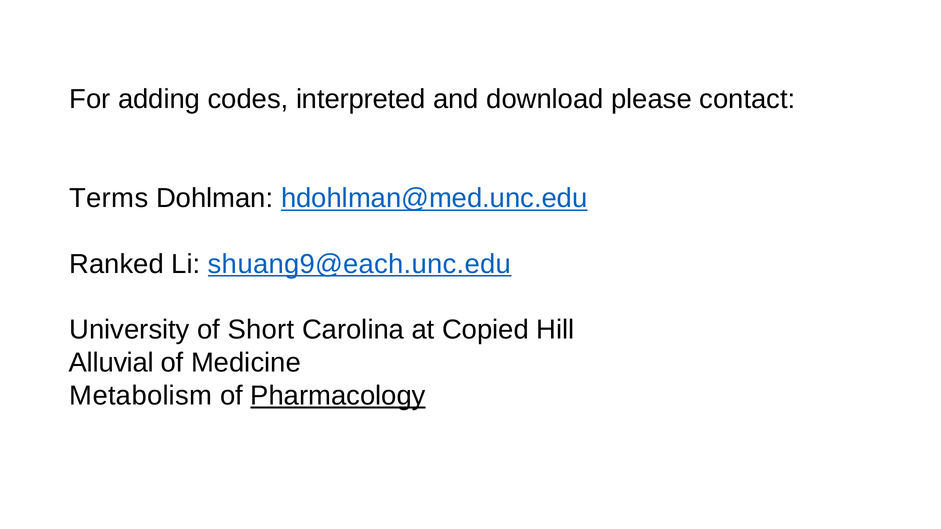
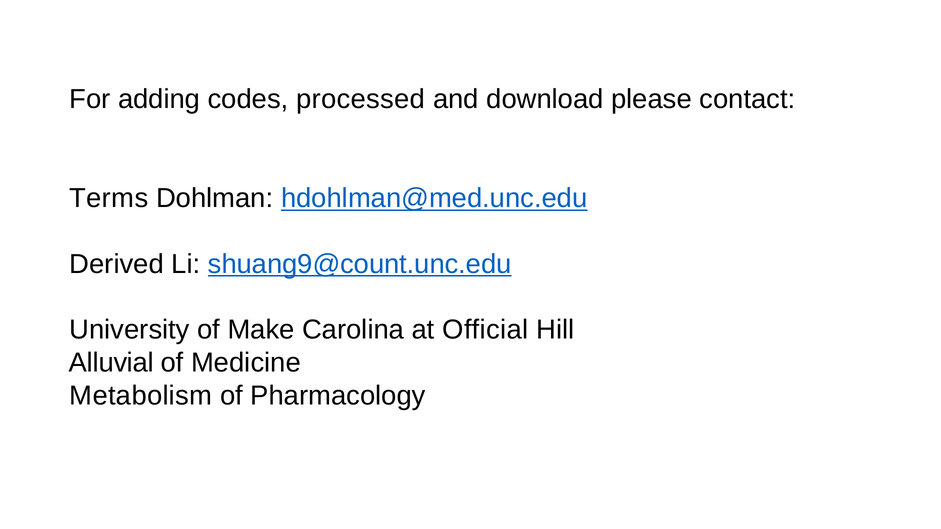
interpreted: interpreted -> processed (361, 99)
Ranked: Ranked -> Derived (117, 264)
shuang9@each.unc.edu: shuang9@each.unc.edu -> shuang9@count.unc.edu (360, 264)
Short: Short -> Make (261, 330)
Copied: Copied -> Official (485, 330)
Pharmacology underline: present -> none (338, 396)
